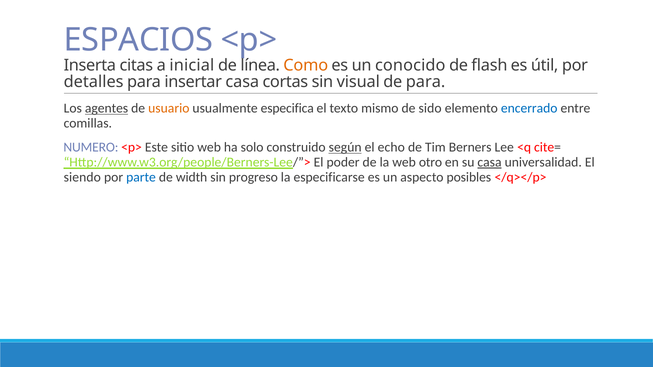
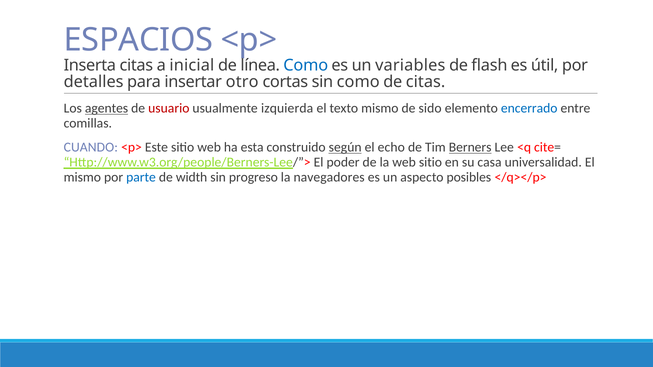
Como colour: orange -> blue (306, 65)
conocido: conocido -> variables (410, 65)
insertar casa: casa -> otro (242, 82)
sin visual: visual -> como (358, 82)
de para: para -> citas (426, 82)
usuario colour: orange -> red (169, 109)
especifica: especifica -> izquierda (287, 109)
NUMERO: NUMERO -> CUANDO (91, 147)
solo: solo -> esta (252, 147)
Berners underline: none -> present (470, 147)
web otro: otro -> sitio (430, 162)
casa underline: present -> none (490, 162)
siendo: siendo -> mismo (82, 177)
especificarse: especificarse -> navegadores (329, 177)
